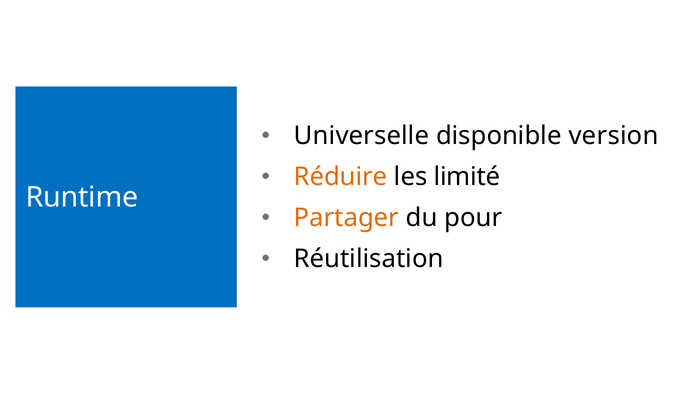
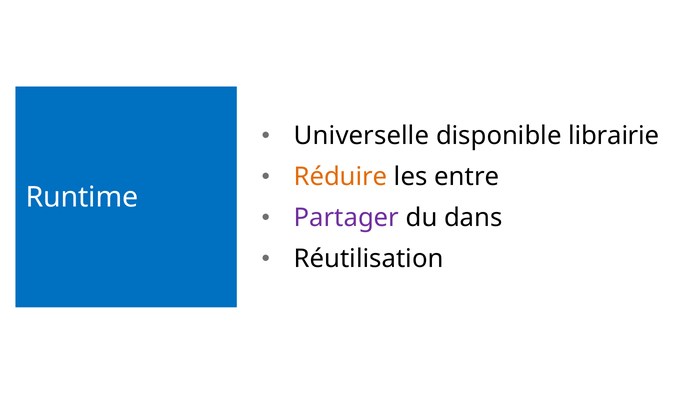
version: version -> librairie (614, 136)
limité: limité -> entre (467, 177)
Partager colour: orange -> purple (346, 218)
pour: pour -> dans (473, 218)
